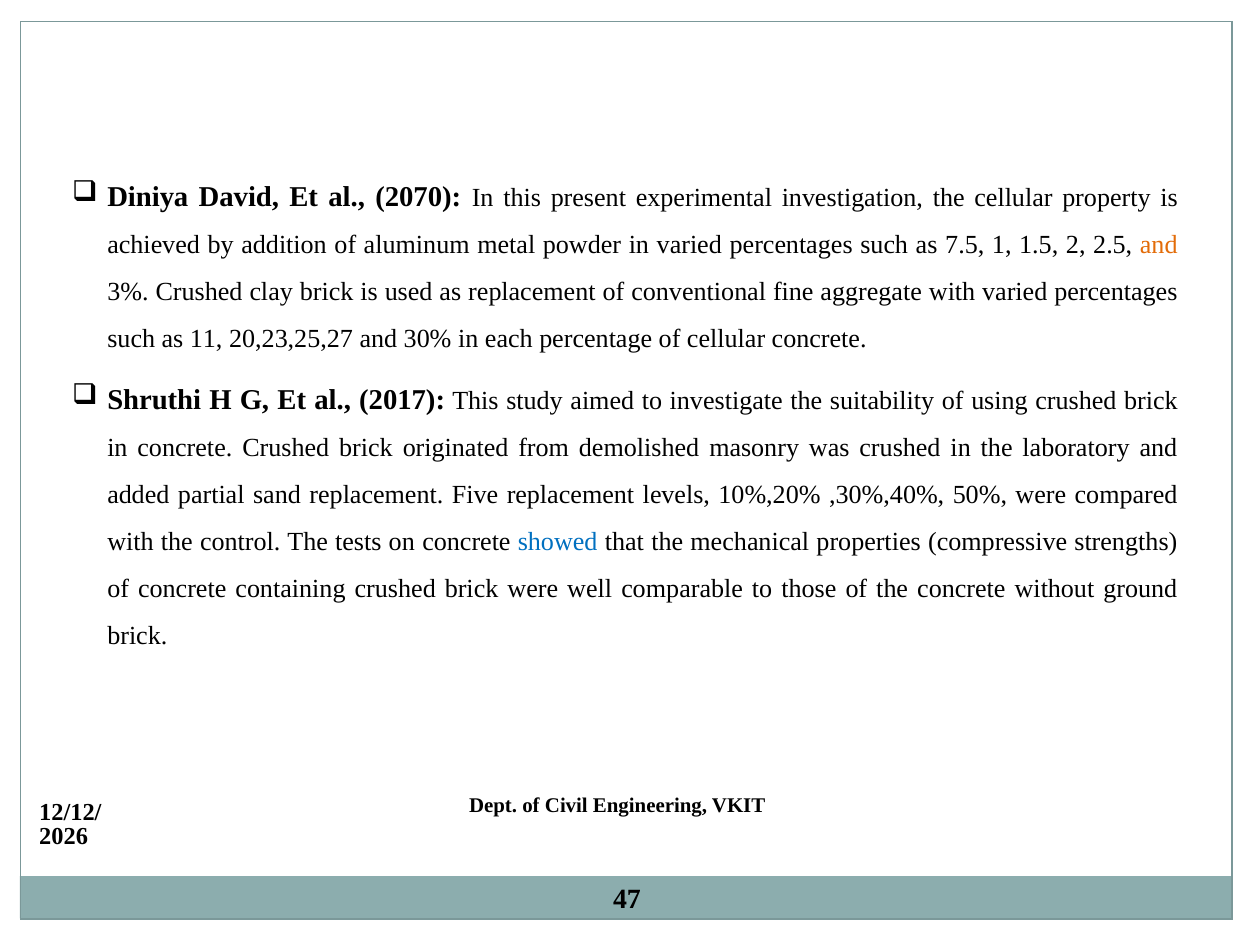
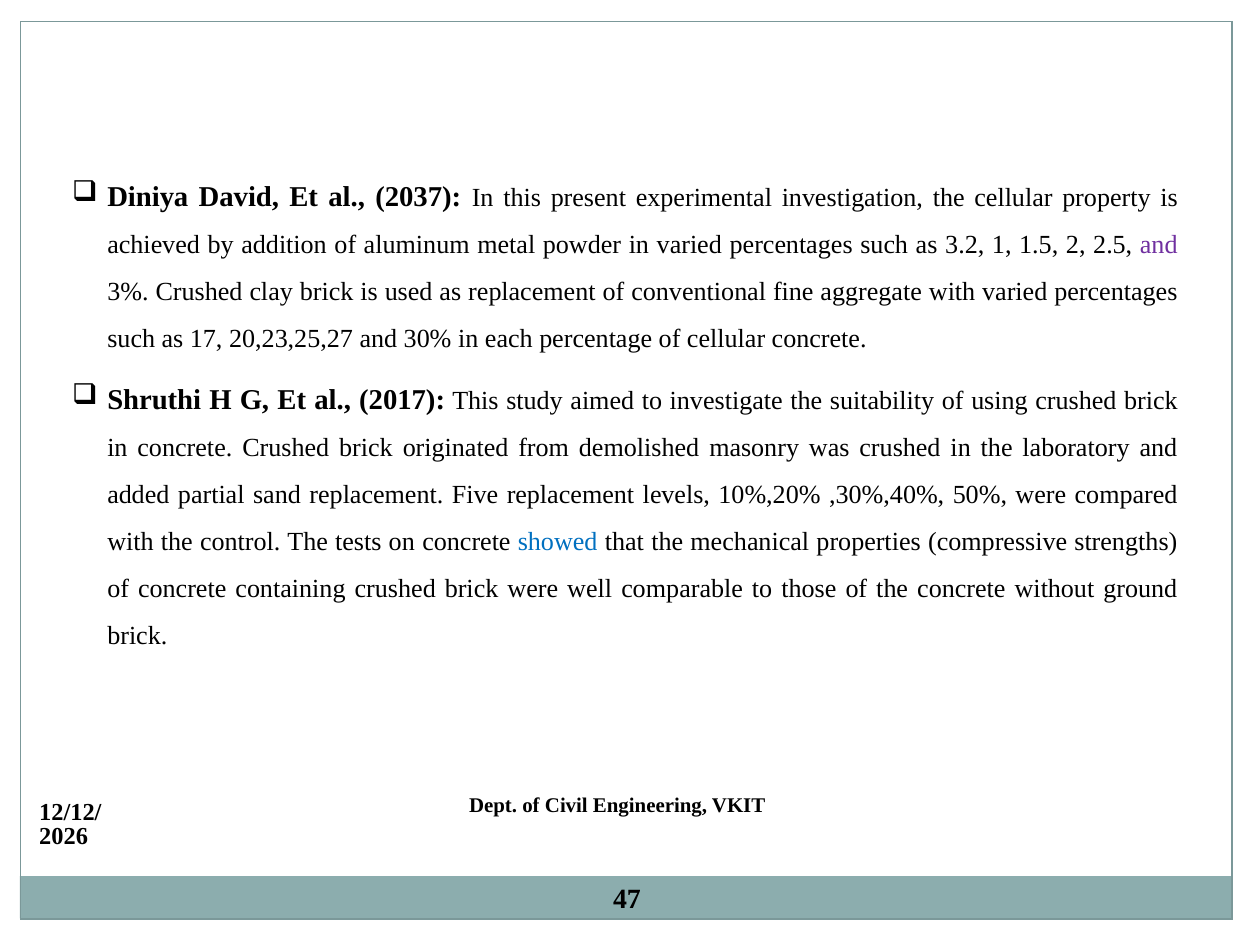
2070: 2070 -> 2037 (418, 197)
7.5: 7.5 -> 3.2 (965, 245)
and colour: orange -> purple (1159, 245)
11: 11 -> 17 (206, 339)
